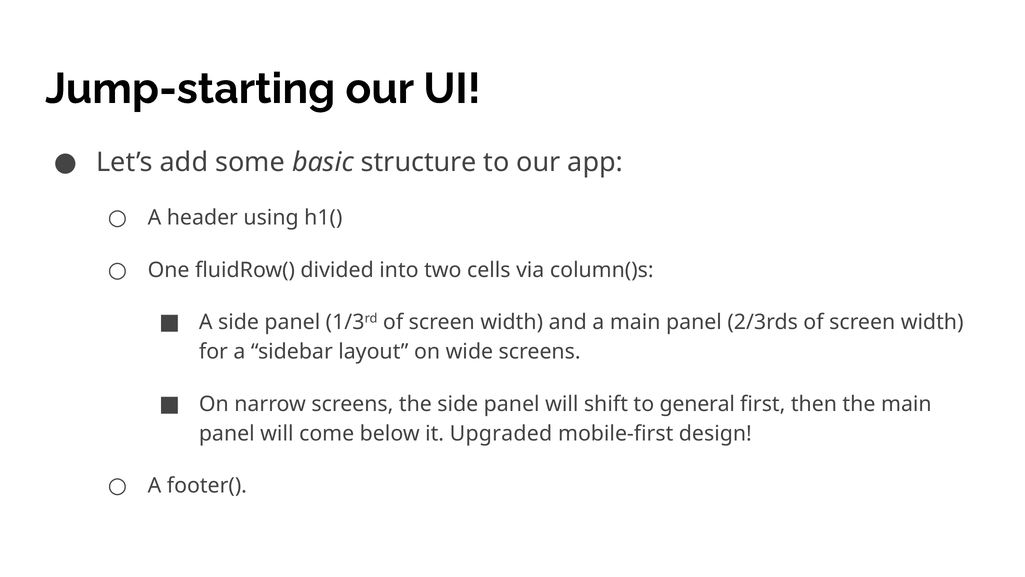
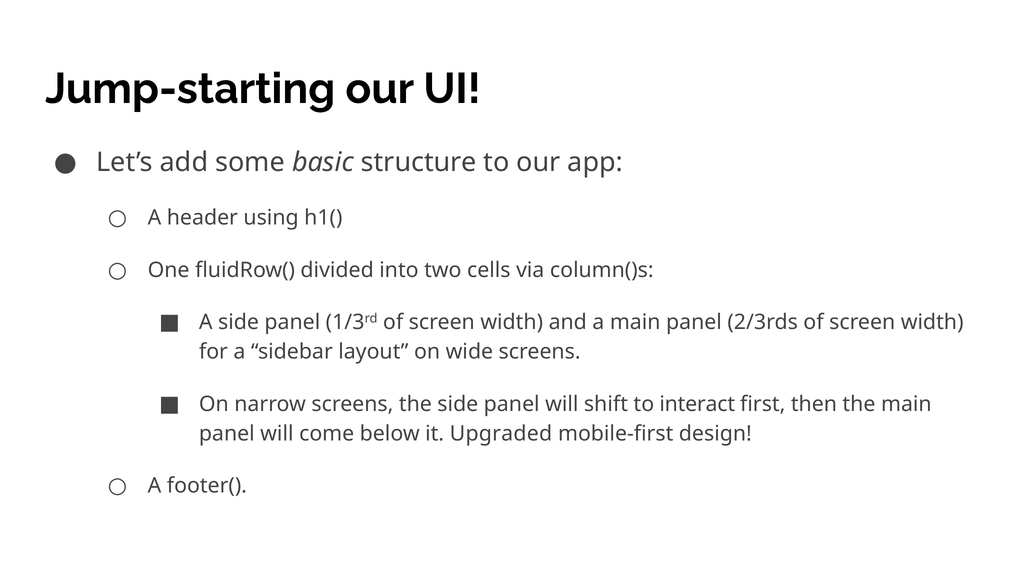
general: general -> interact (697, 404)
